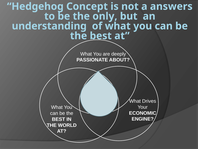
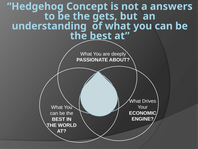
only: only -> gets (105, 16)
